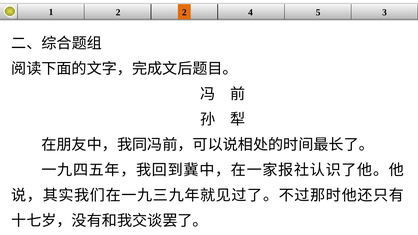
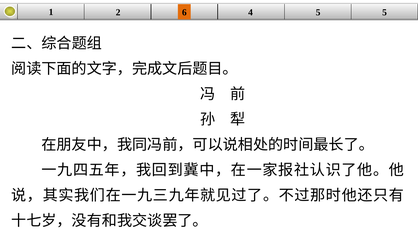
2 2: 2 -> 6 (184, 12)
5 3: 3 -> 5 (385, 13)
